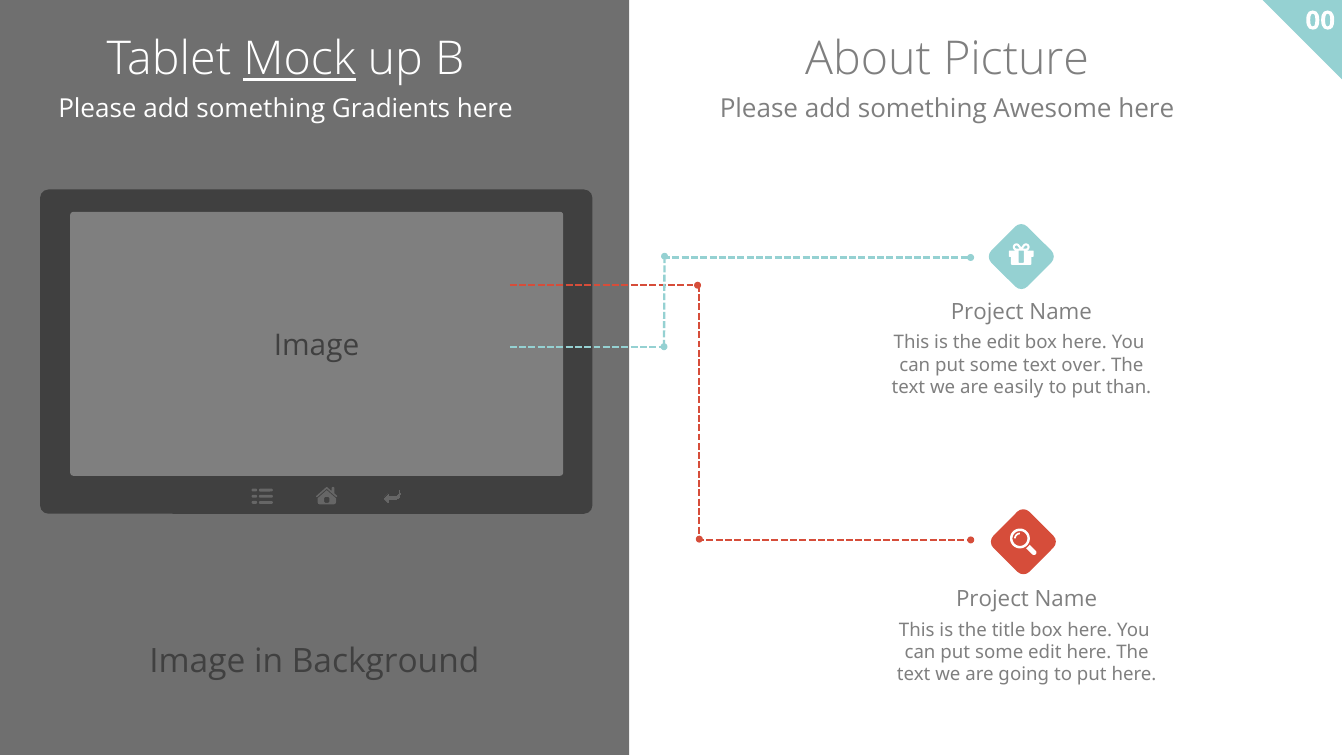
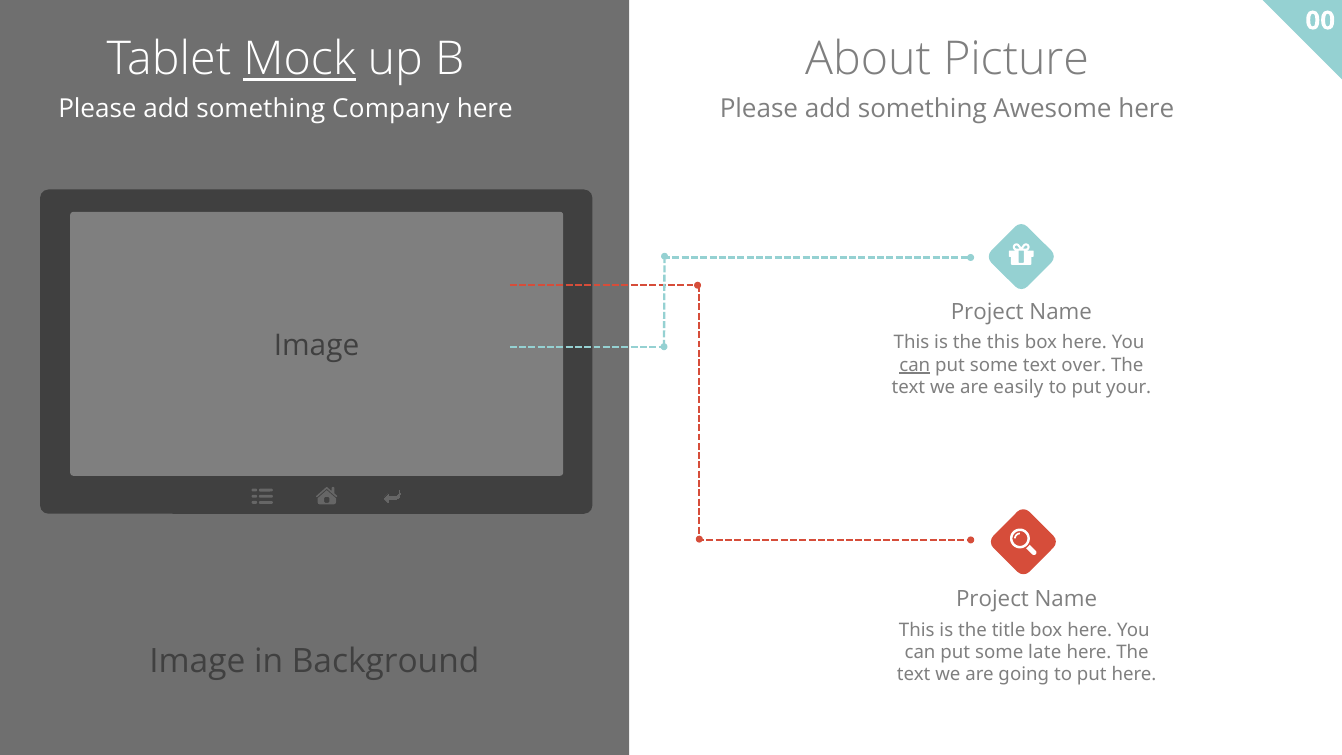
Gradients: Gradients -> Company (391, 109)
the edit: edit -> this (1003, 343)
can underline: none -> present (915, 365)
than: than -> your (1129, 387)
some edit: edit -> late (1045, 652)
